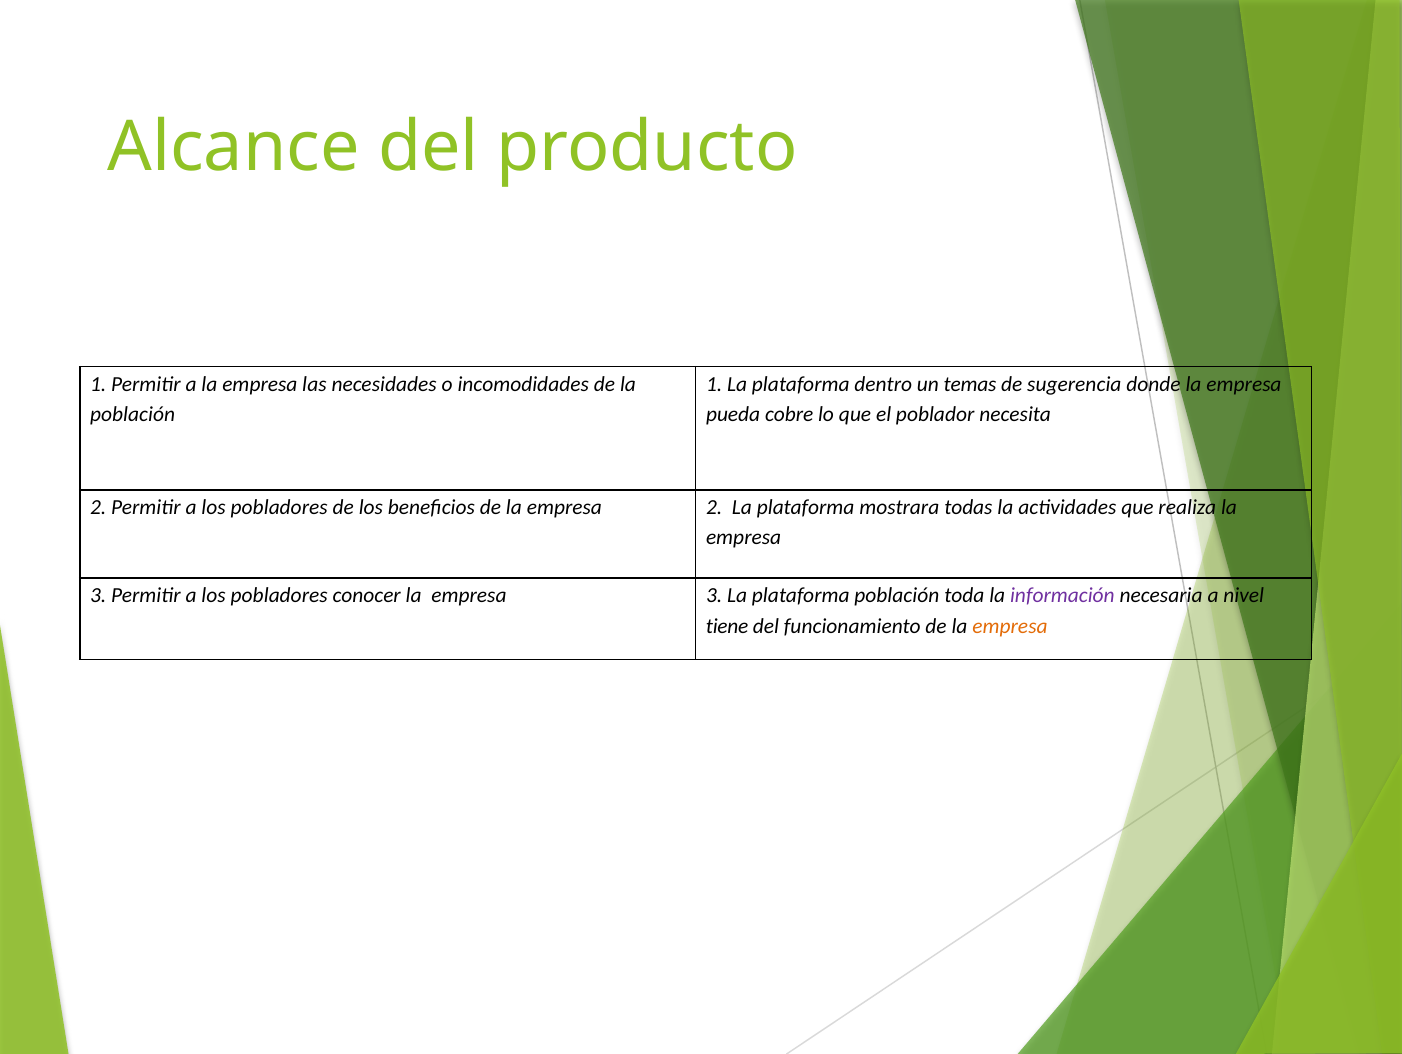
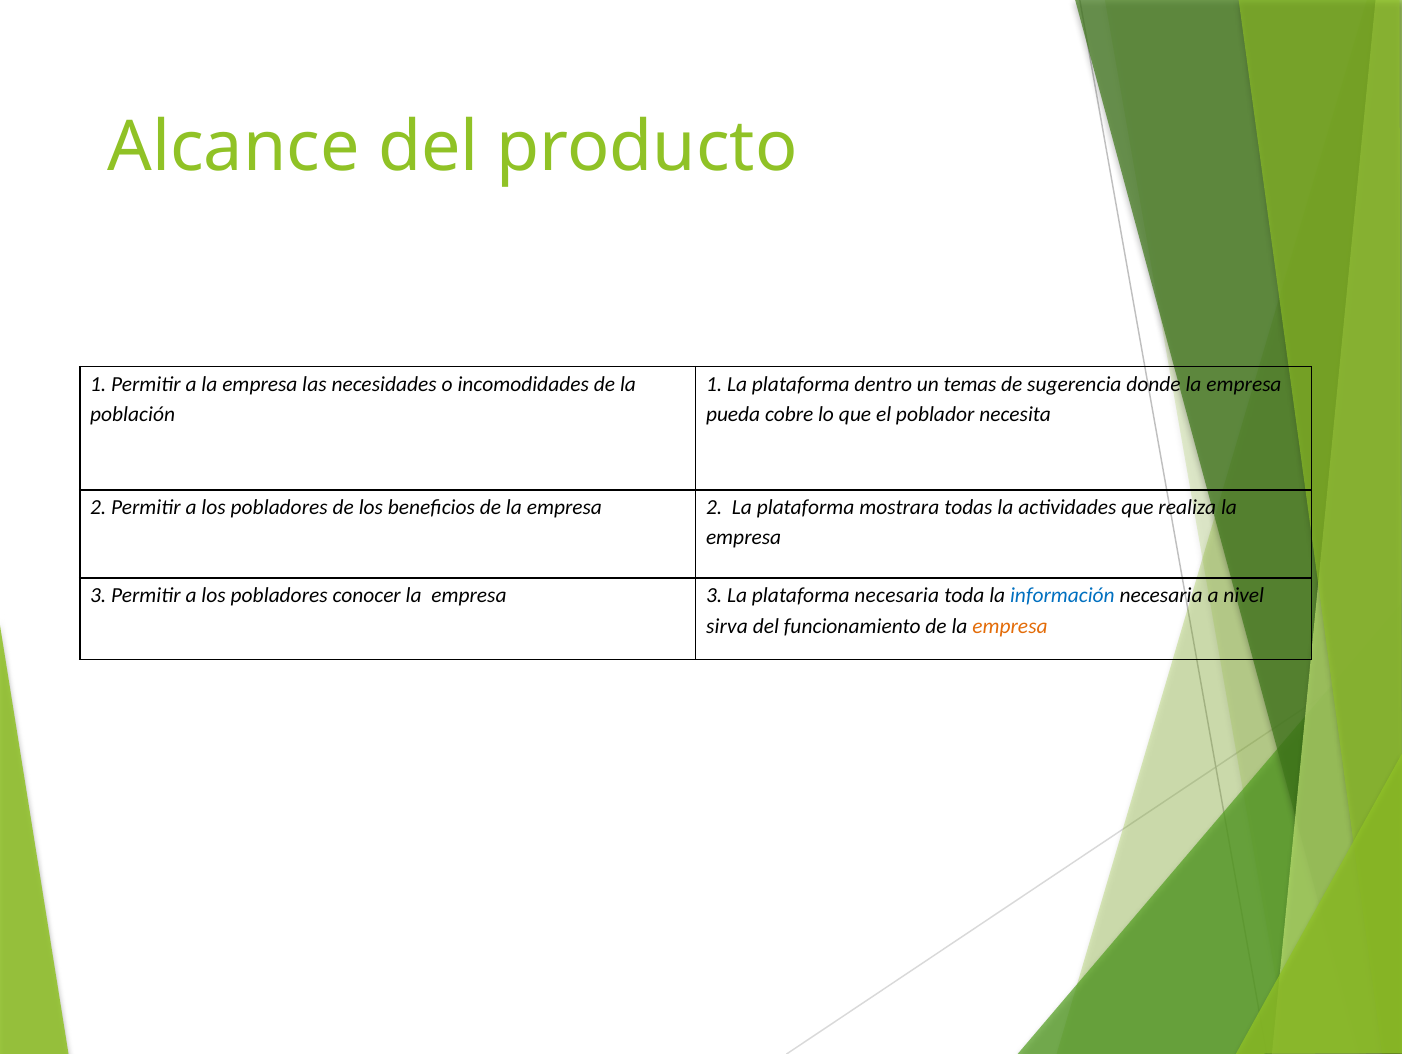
plataforma población: población -> necesaria (897, 596)
información colour: purple -> blue (1062, 596)
tiene: tiene -> sirva (727, 626)
